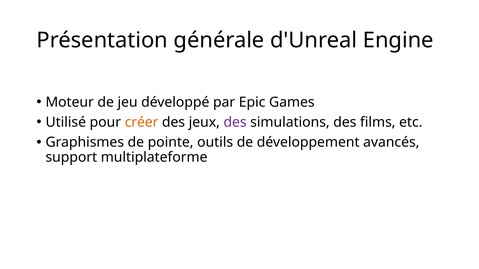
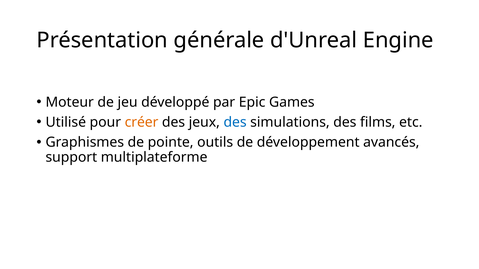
des colour: purple -> blue (235, 122)
